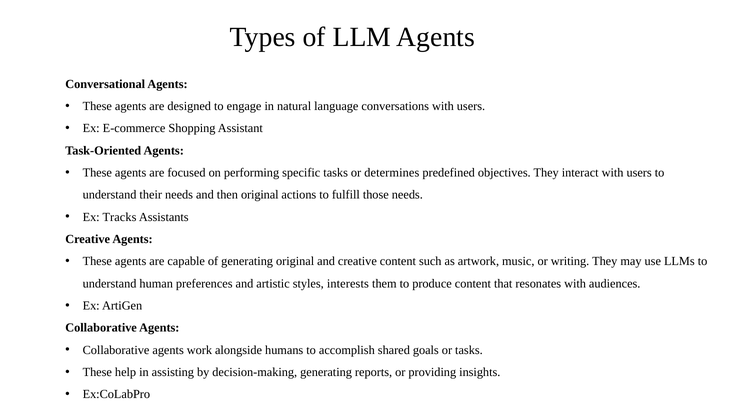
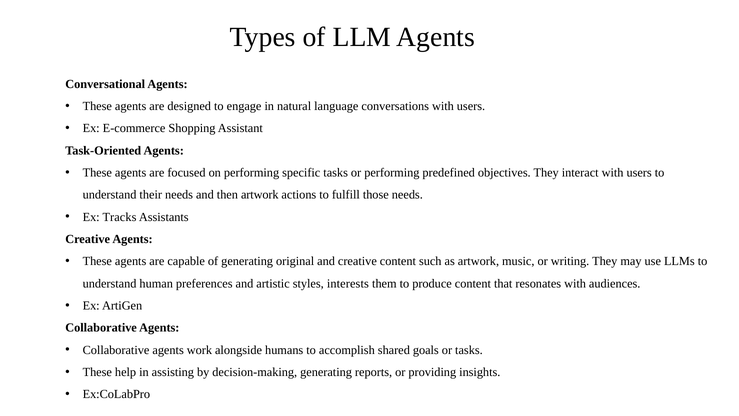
or determines: determines -> performing (392, 173)
then original: original -> artwork (260, 195)
